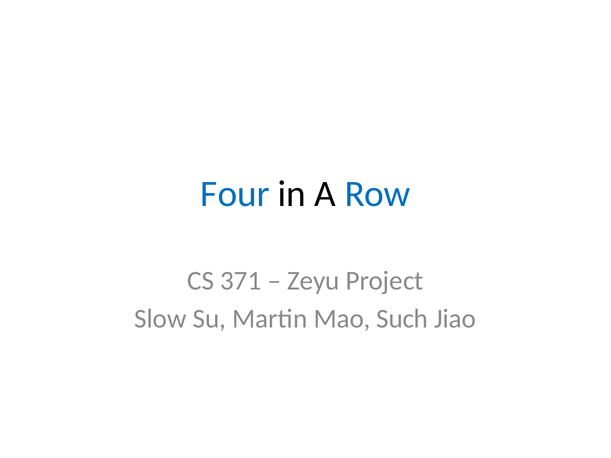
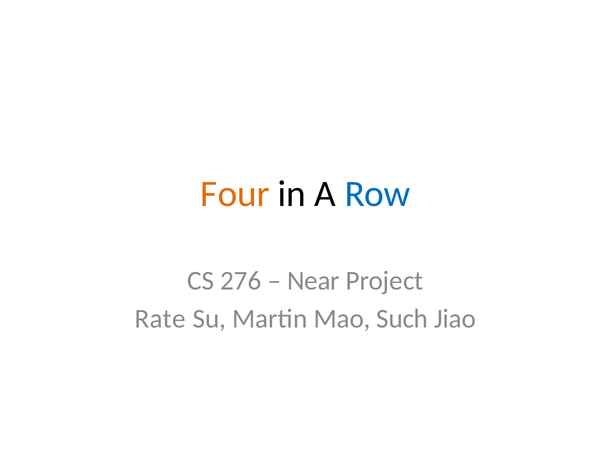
Four colour: blue -> orange (235, 194)
371: 371 -> 276 (241, 281)
Zeyu: Zeyu -> Near (314, 281)
Slow: Slow -> Rate (160, 319)
